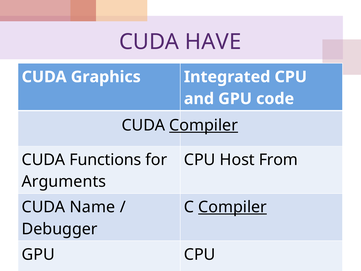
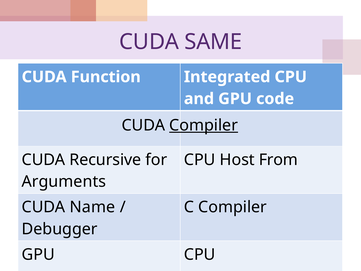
HAVE: HAVE -> SAME (213, 42)
Graphics: Graphics -> Function (106, 77)
Functions: Functions -> Recursive (105, 160)
Compiler underline: present -> none (233, 207)
